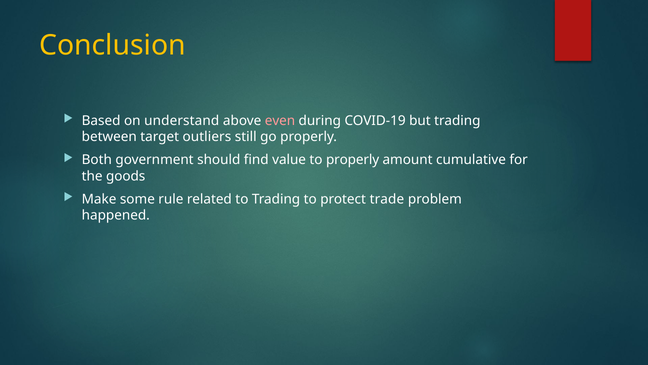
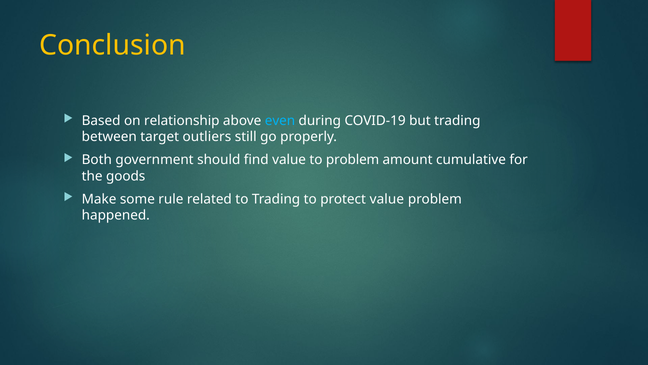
understand: understand -> relationship (182, 121)
even colour: pink -> light blue (280, 121)
to properly: properly -> problem (353, 160)
protect trade: trade -> value (387, 199)
